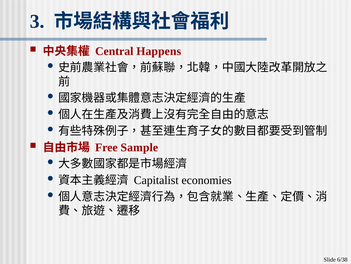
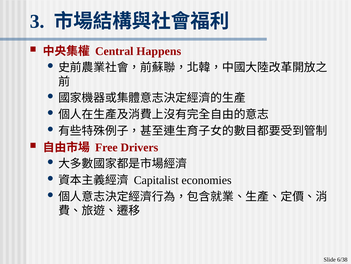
Sample: Sample -> Drivers (139, 147)
